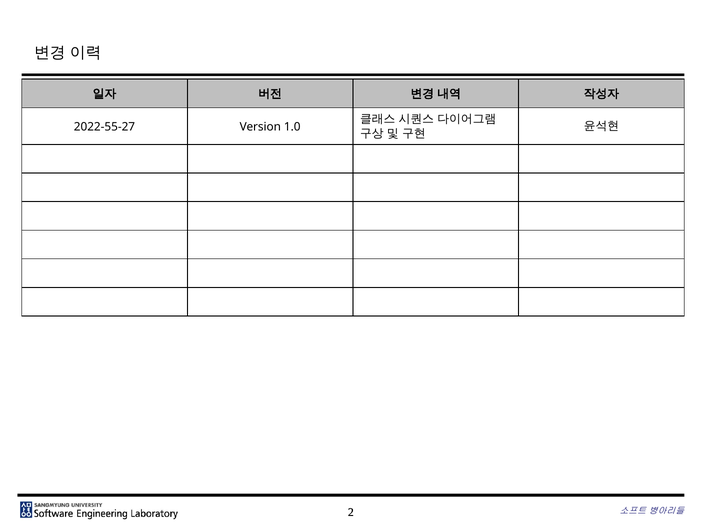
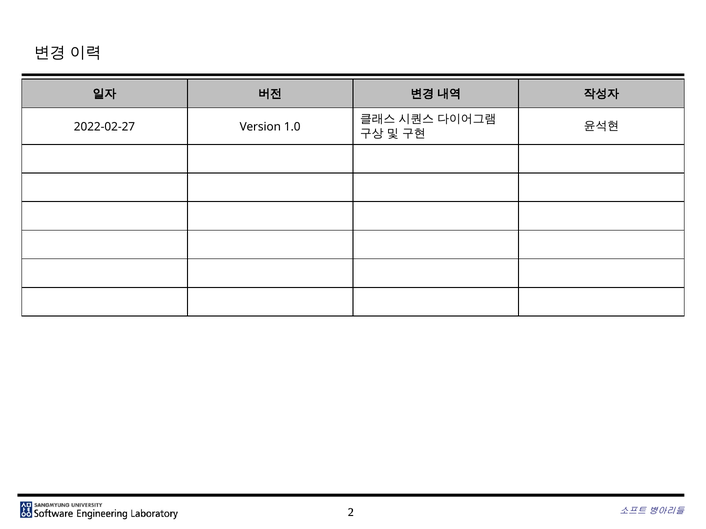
2022-55-27: 2022-55-27 -> 2022-02-27 (104, 127)
